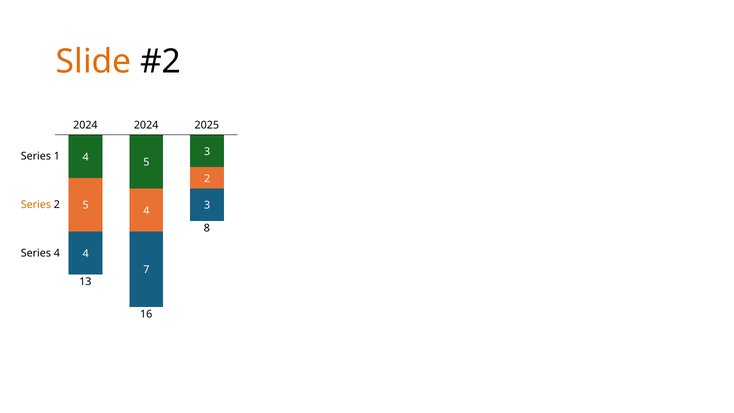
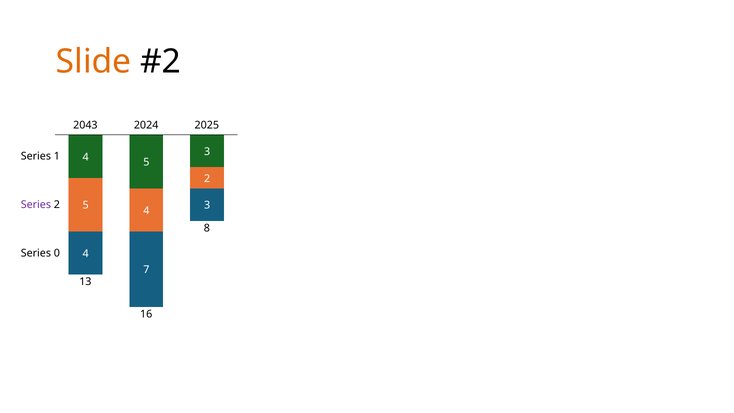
2024: 2024 -> 2043 (85, 125)
Series colour: orange -> purple (36, 205)
Series 4: 4 -> 0 (57, 253)
